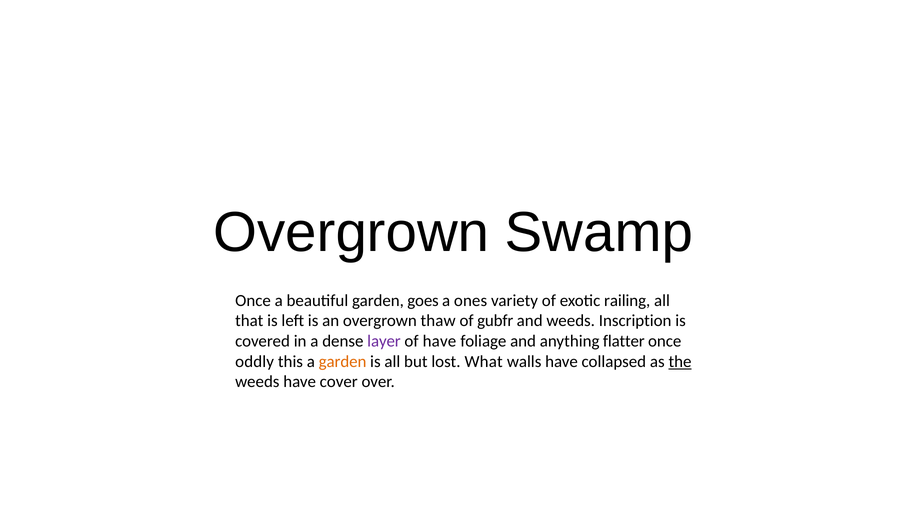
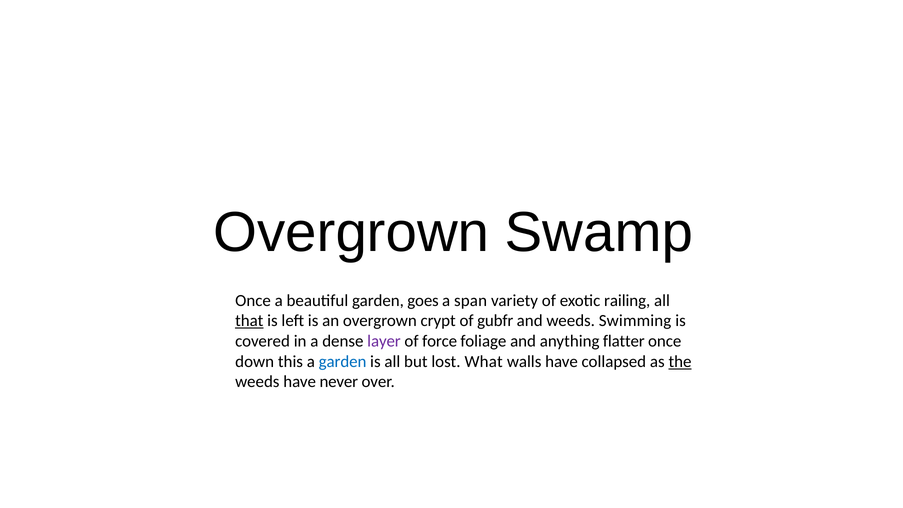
ones: ones -> span (471, 300)
that underline: none -> present (249, 321)
thaw: thaw -> crypt (438, 321)
Inscription: Inscription -> Swimming (635, 321)
of have: have -> force (440, 341)
oddly: oddly -> down (255, 361)
garden colour: orange -> blue (343, 361)
cover: cover -> never (339, 382)
